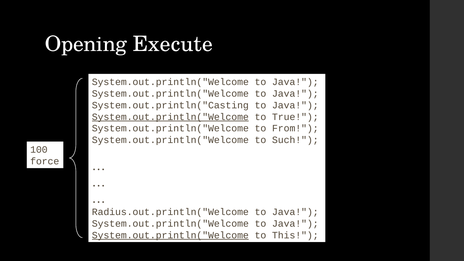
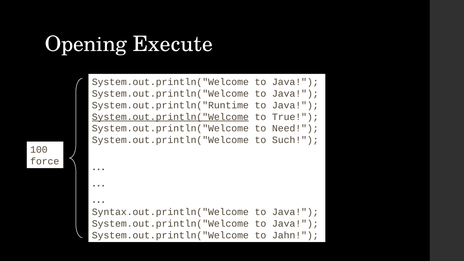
System.out.println("Casting: System.out.println("Casting -> System.out.println("Runtime (170, 105)
From: From -> Need (295, 128)
Radius.out.println("Welcome: Radius.out.println("Welcome -> Syntax.out.println("Welcome (170, 212)
System.out.println("Welcome underline: present -> none (170, 235)
This: This -> Jahn (295, 235)
